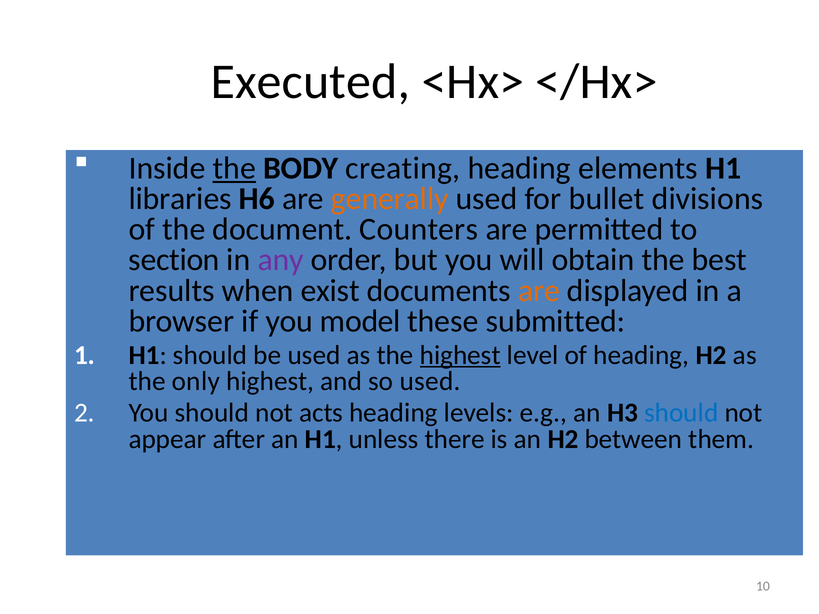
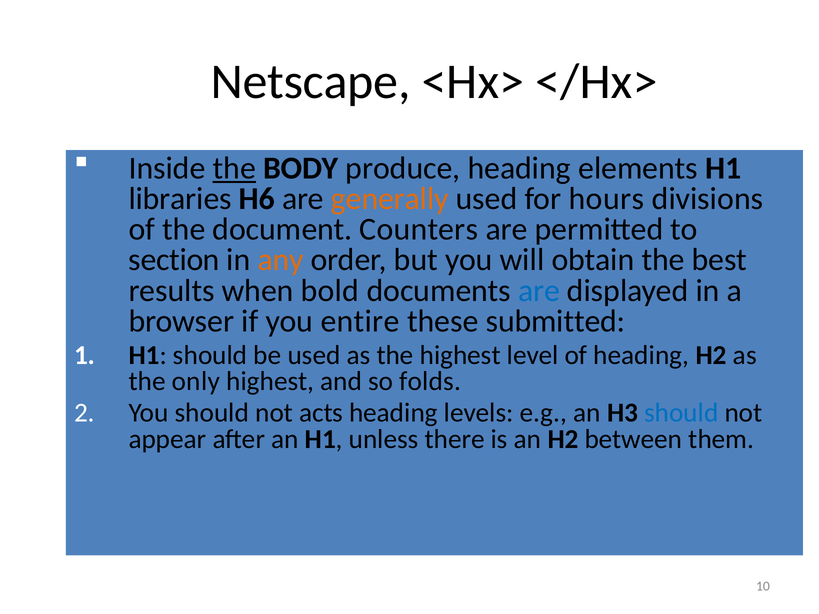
Executed: Executed -> Netscape (311, 82)
creating: creating -> produce (403, 168)
bullet: bullet -> hours (606, 199)
any colour: purple -> orange (281, 260)
exist: exist -> bold (330, 291)
are colour: orange -> blue (539, 291)
model: model -> entire (360, 321)
highest underline: present -> none (460, 355)
so used: used -> folds (430, 381)
